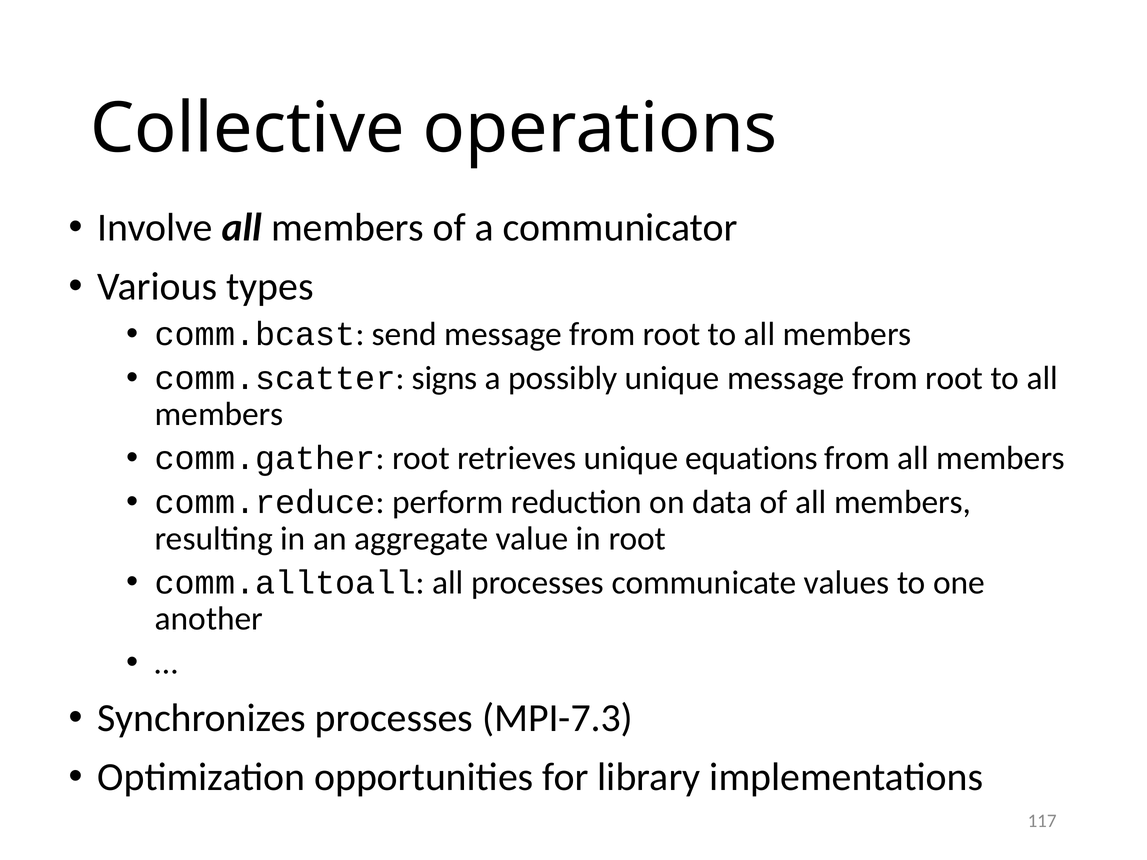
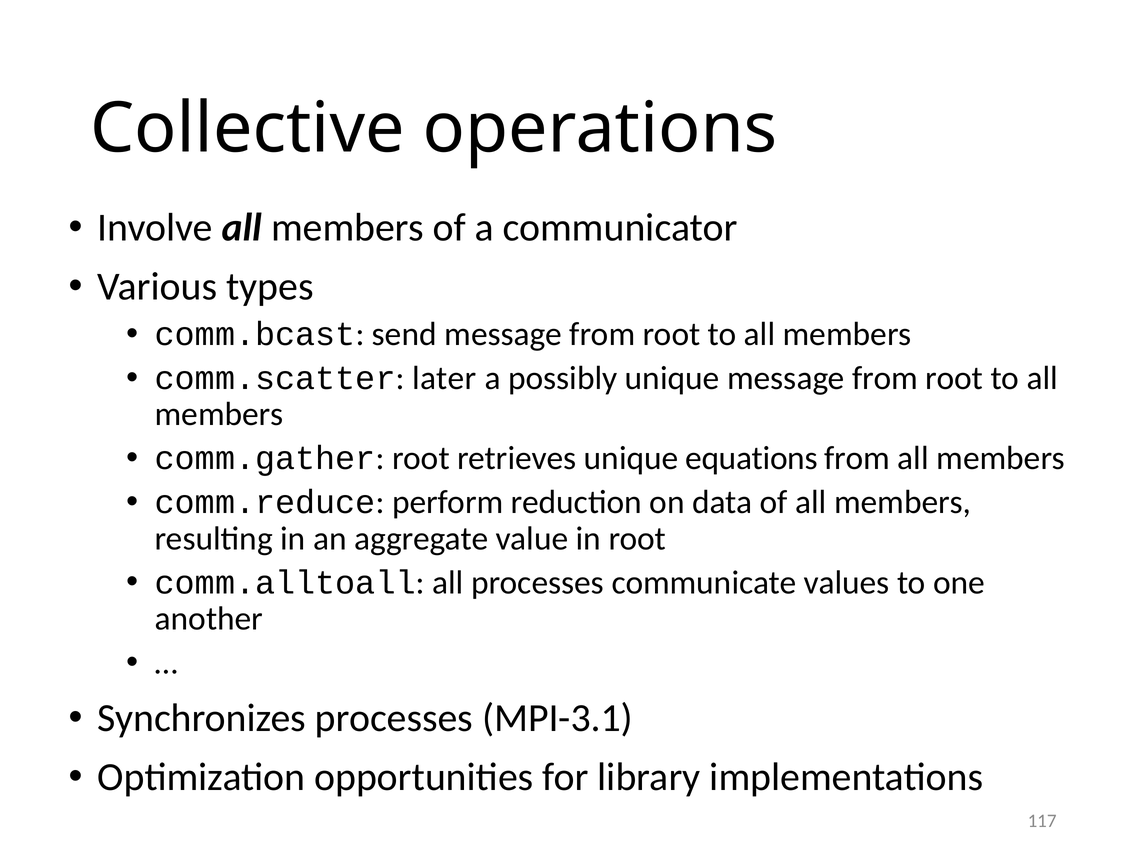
signs: signs -> later (444, 378)
MPI-7.3: MPI-7.3 -> MPI-3.1 (557, 718)
